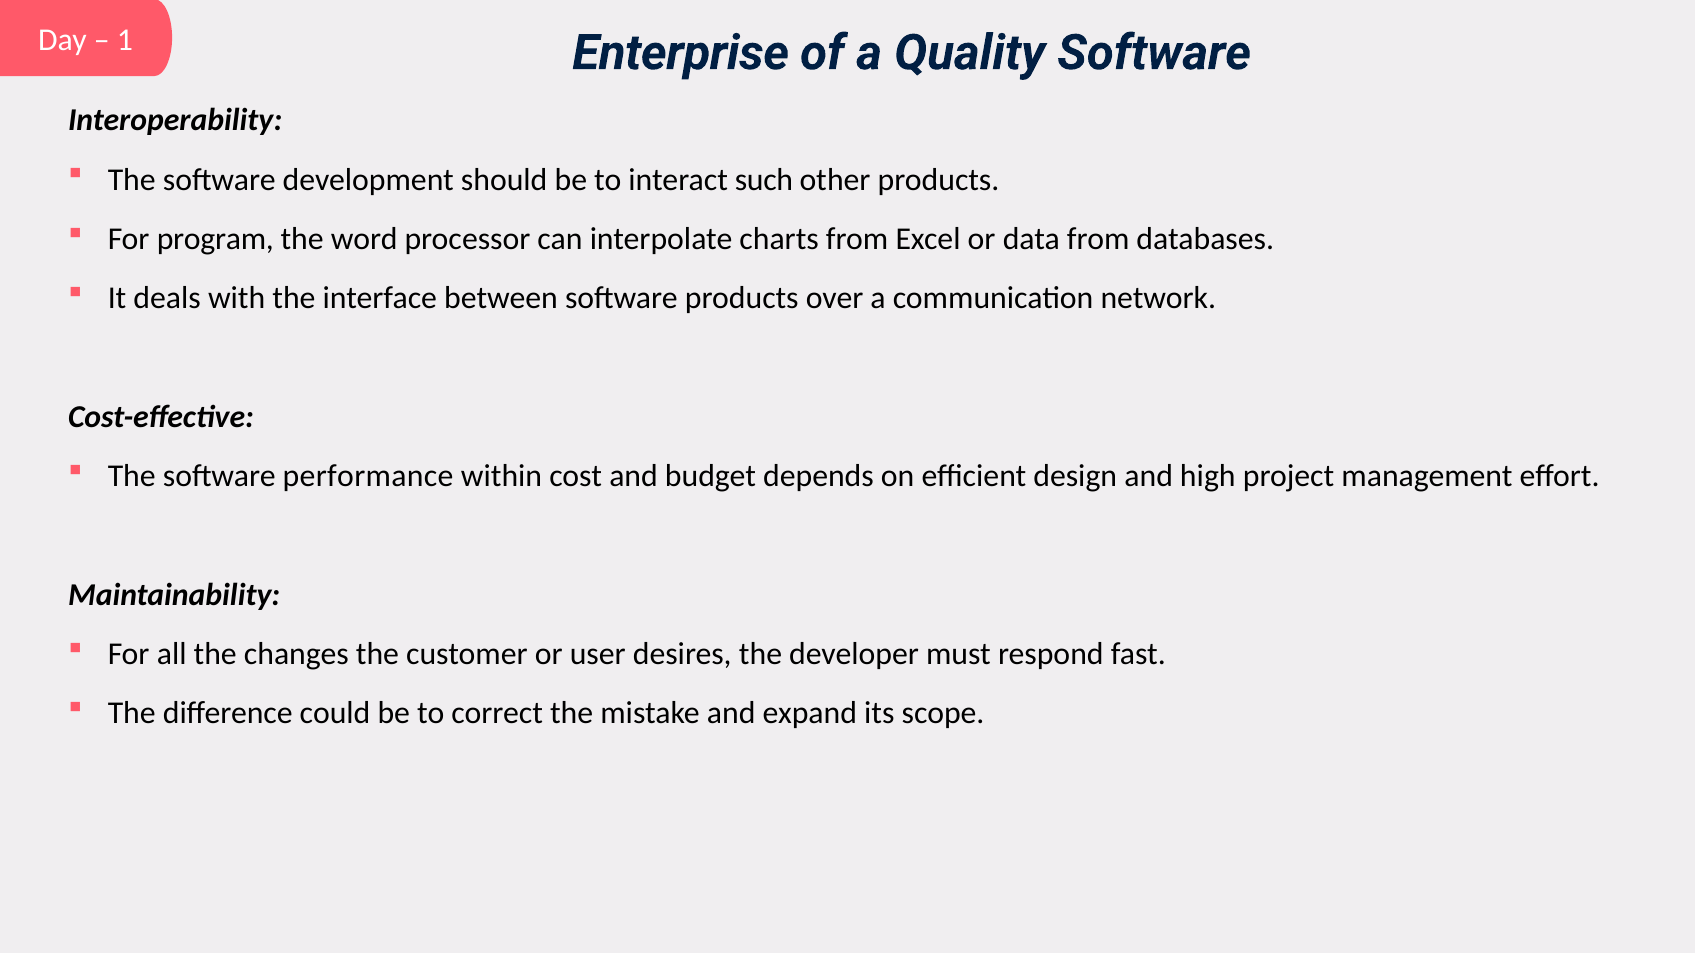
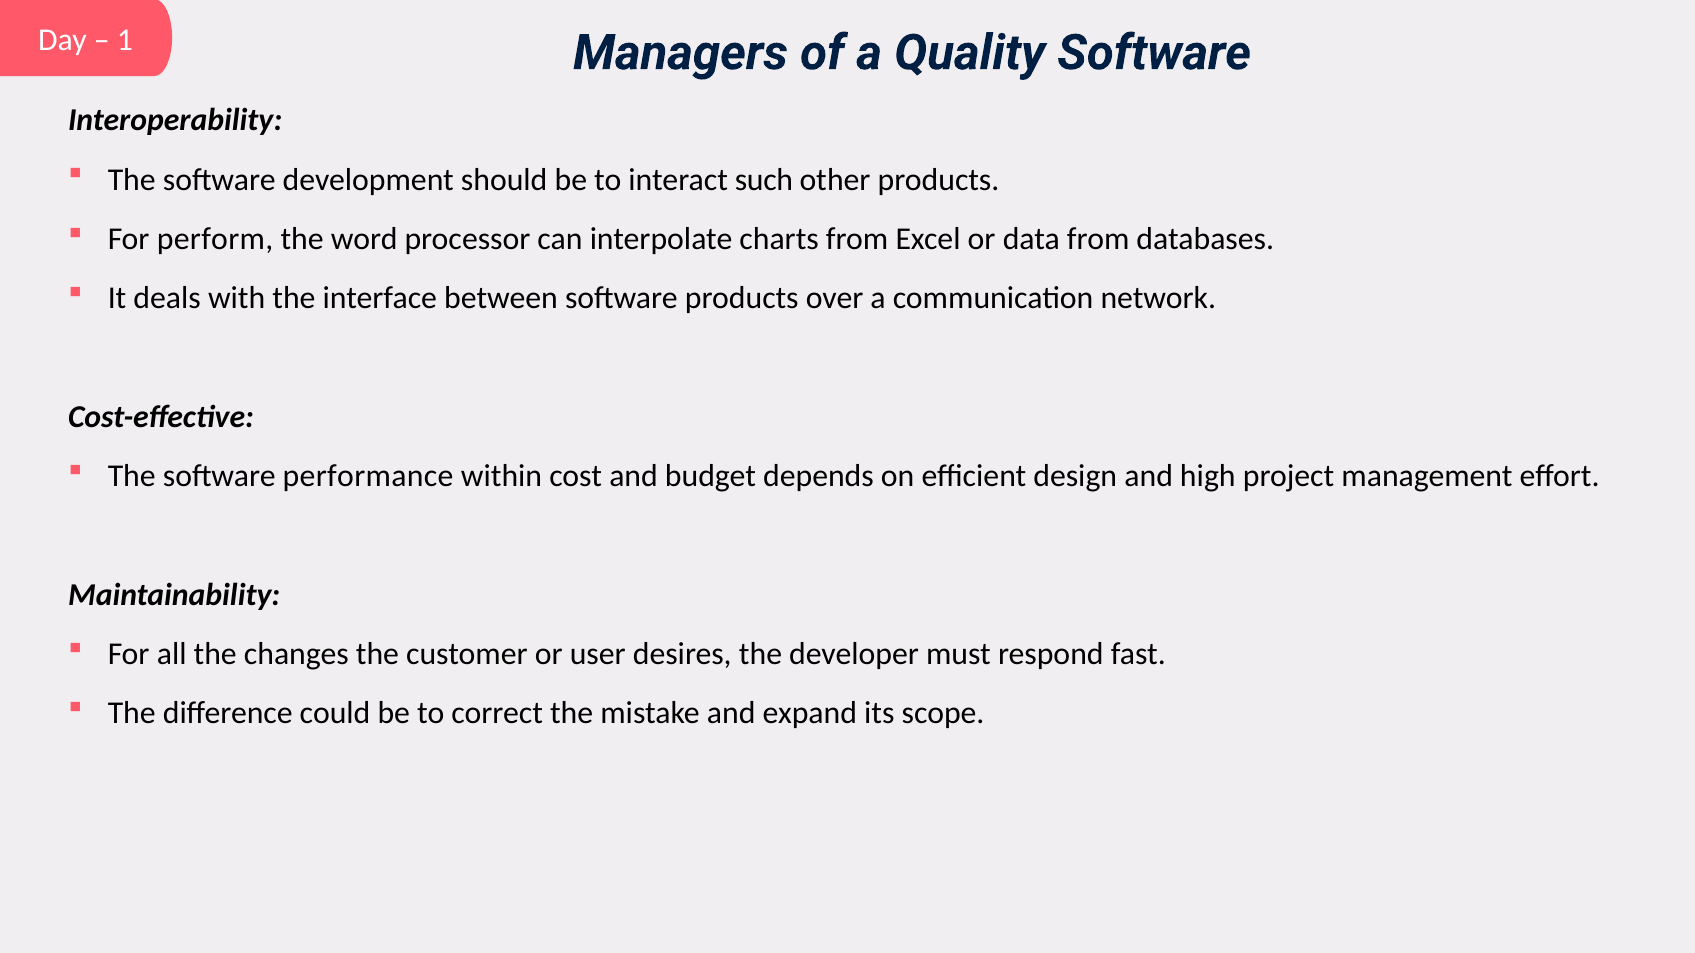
Enterprise: Enterprise -> Managers (681, 53)
program: program -> perform (215, 239)
